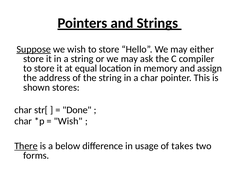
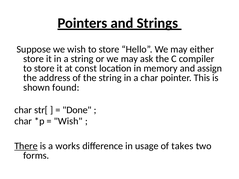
Suppose underline: present -> none (34, 49)
equal: equal -> const (86, 68)
stores: stores -> found (66, 88)
below: below -> works (68, 146)
